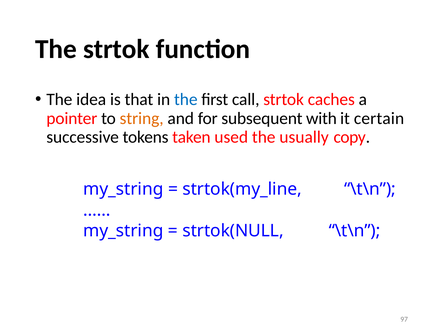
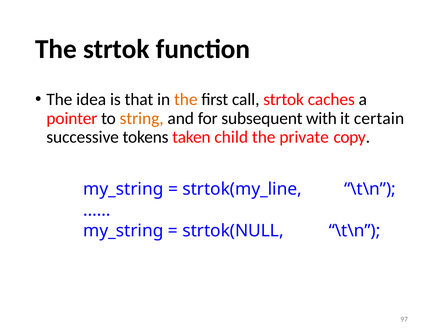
the colour: blue -> orange (186, 100)
used: used -> child (231, 137)
usually: usually -> private (304, 137)
